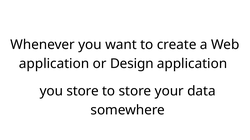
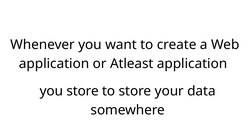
Design: Design -> Atleast (132, 64)
